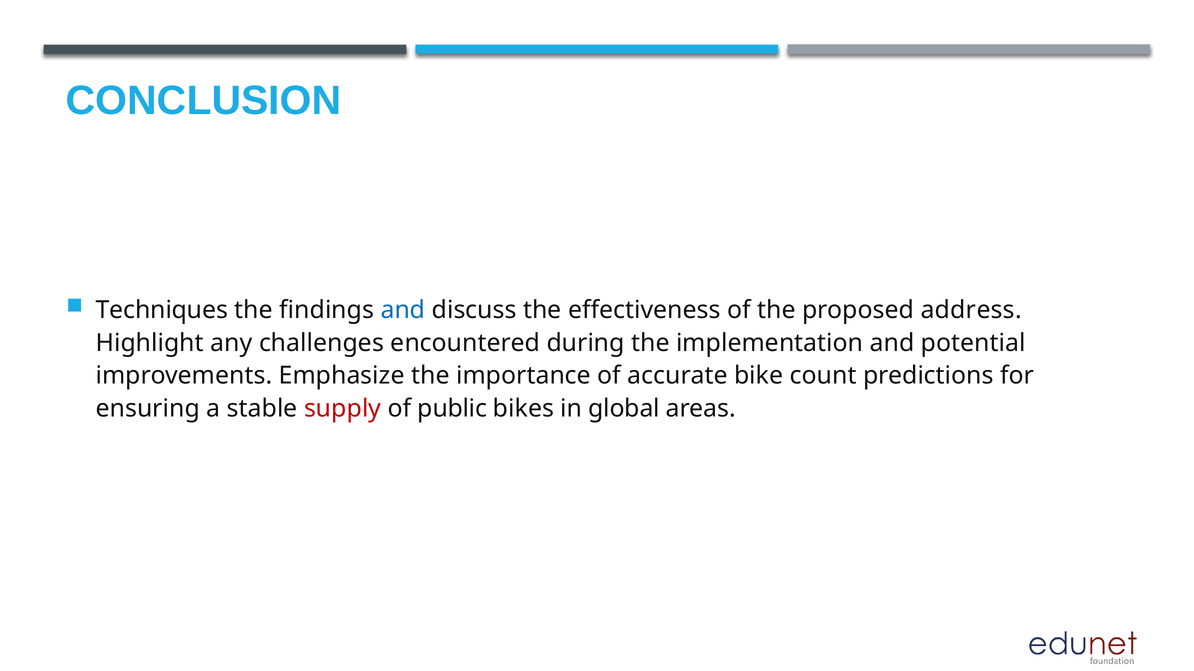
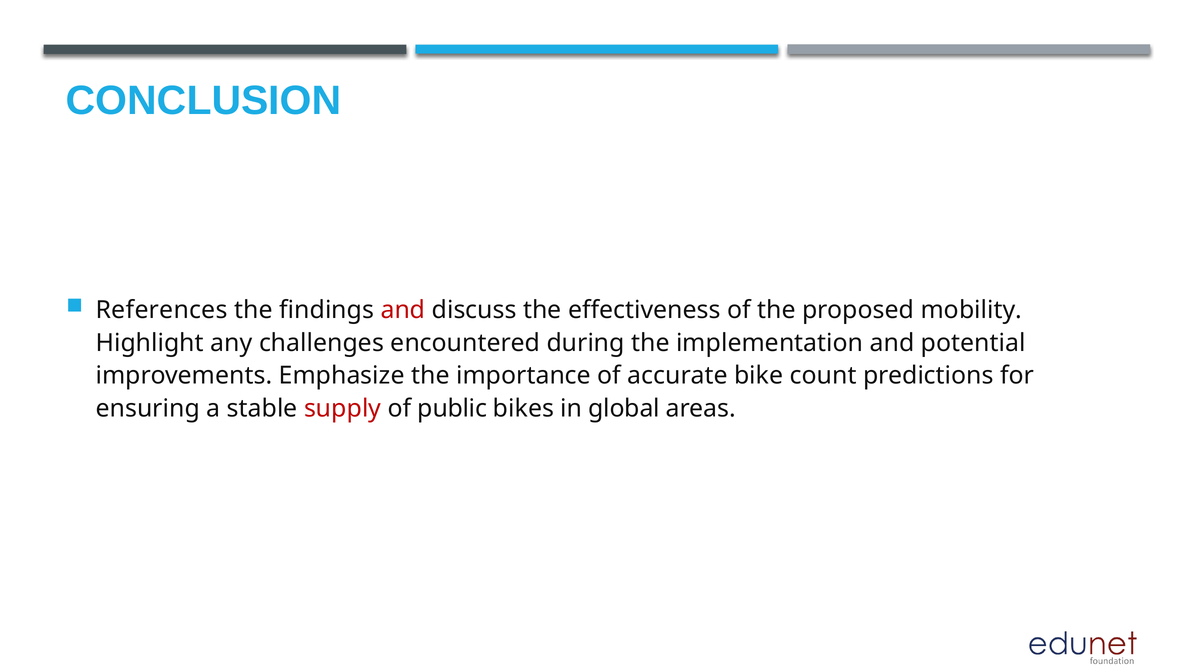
Techniques: Techniques -> References (162, 310)
and colour: blue -> red (403, 310)
address: address -> mobility (971, 310)
